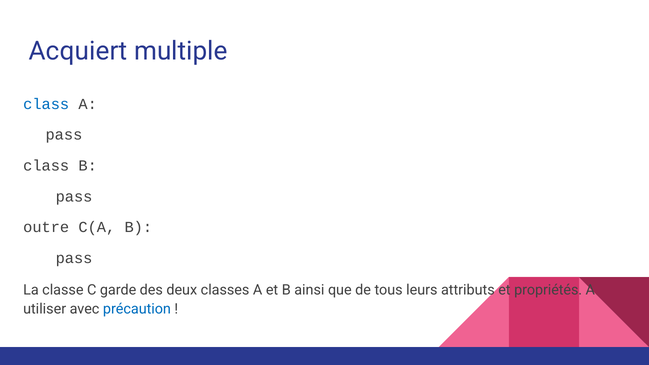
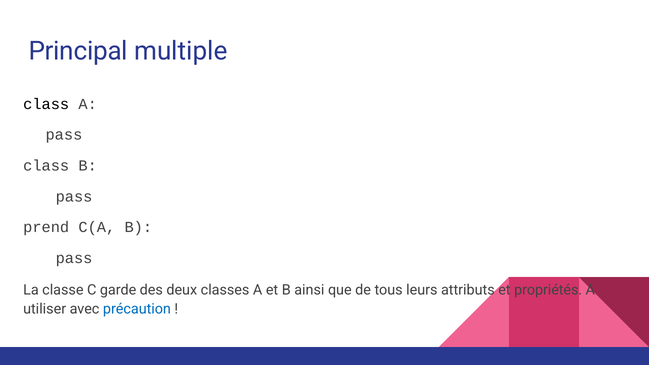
Acquiert: Acquiert -> Principal (78, 51)
class colour: blue -> black (46, 104)
outre: outre -> prend (46, 227)
